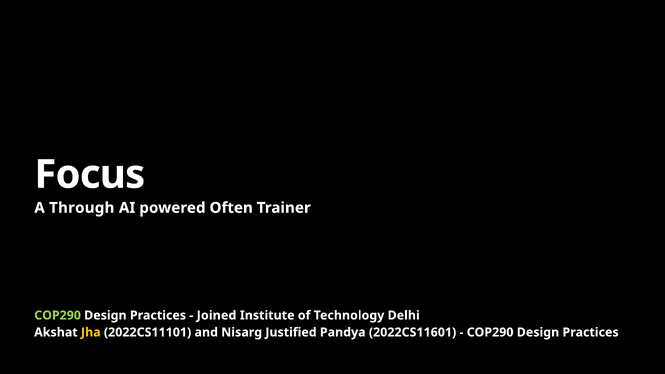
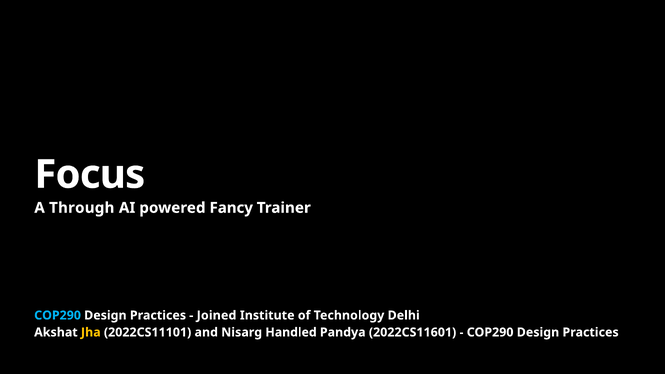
Often: Often -> Fancy (231, 208)
COP290 colour: light green -> light blue (58, 315)
Justified: Justified -> Handled (291, 332)
